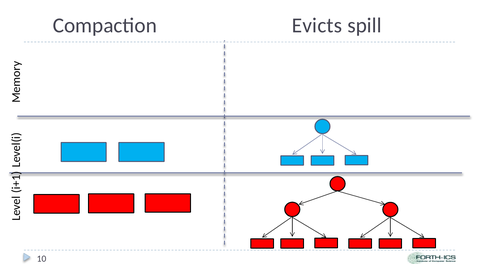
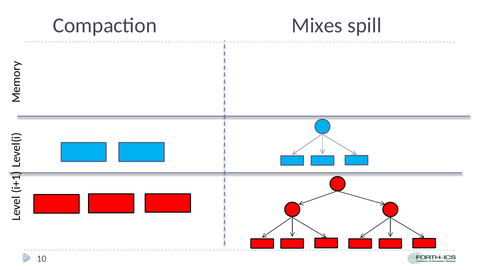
Evicts: Evicts -> Mixes (317, 25)
